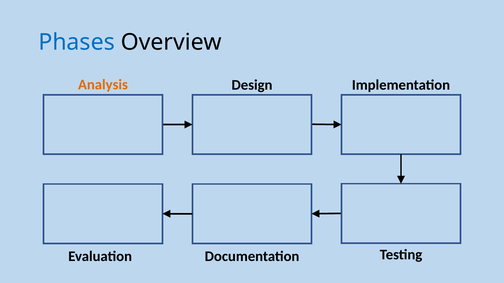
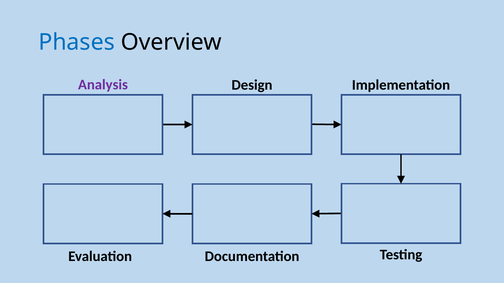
Analysis colour: orange -> purple (103, 85)
